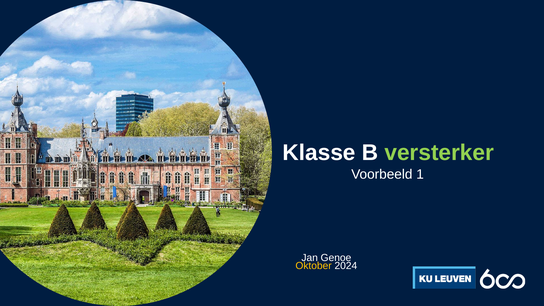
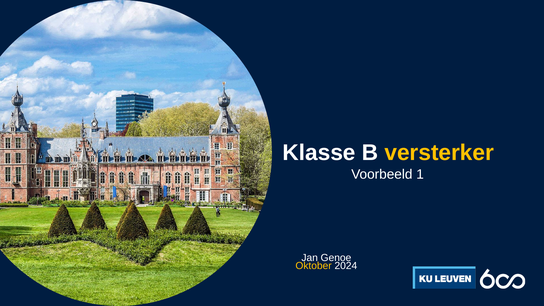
versterker colour: light green -> yellow (439, 153)
